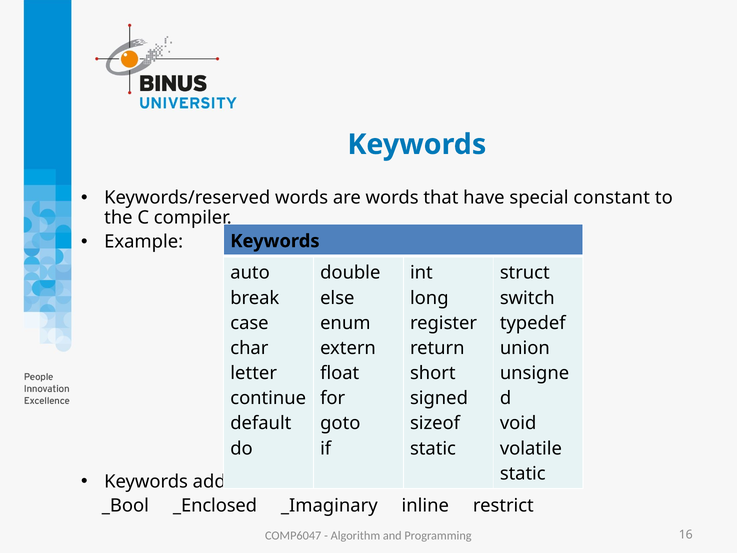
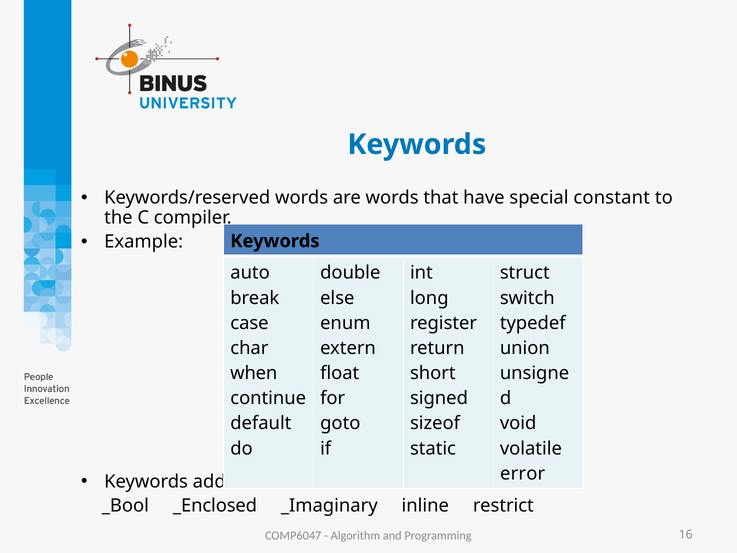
letter: letter -> when (254, 373)
static: static -> error (523, 473)
